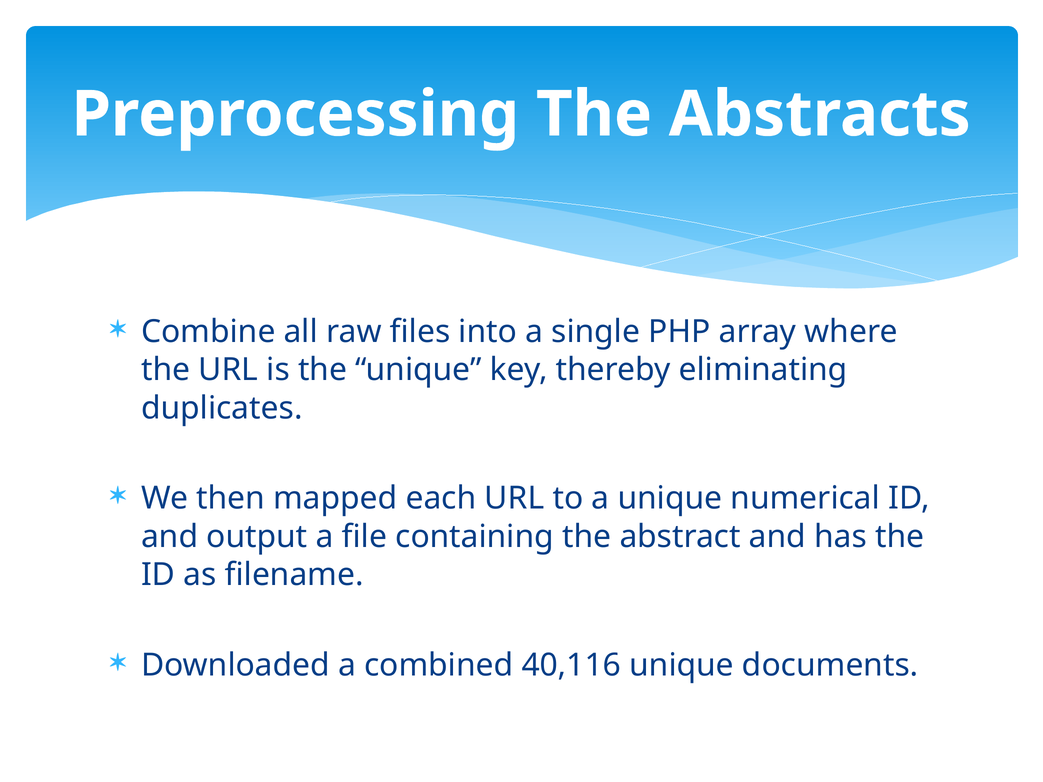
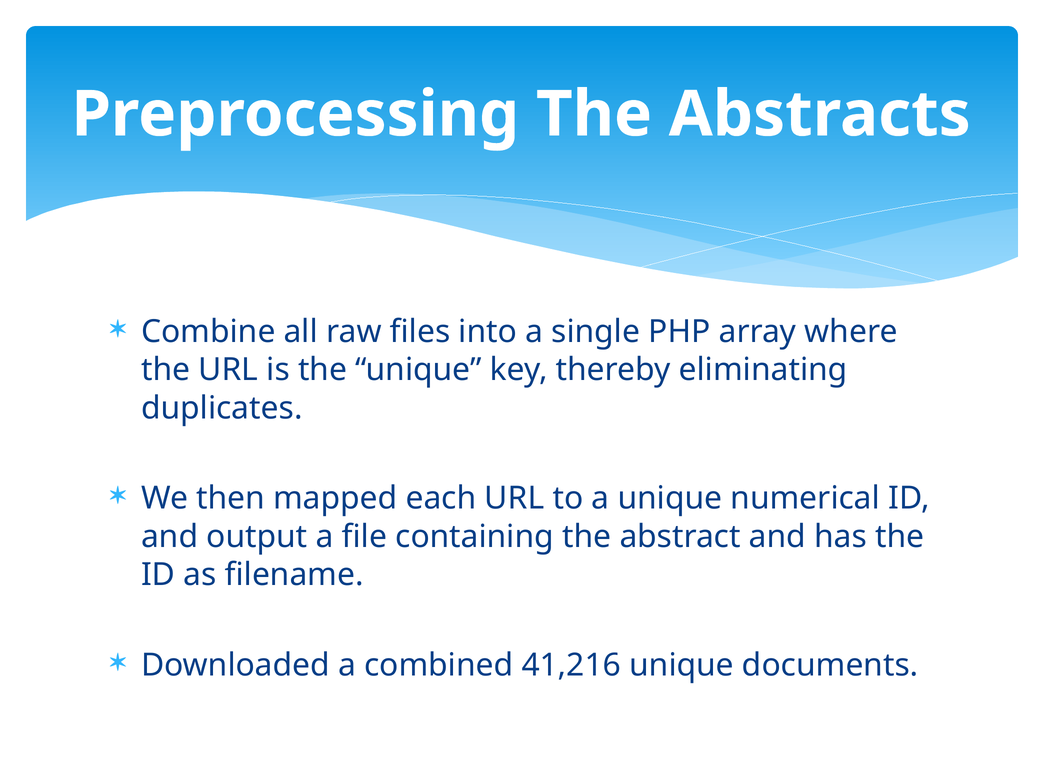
40,116: 40,116 -> 41,216 (571, 665)
